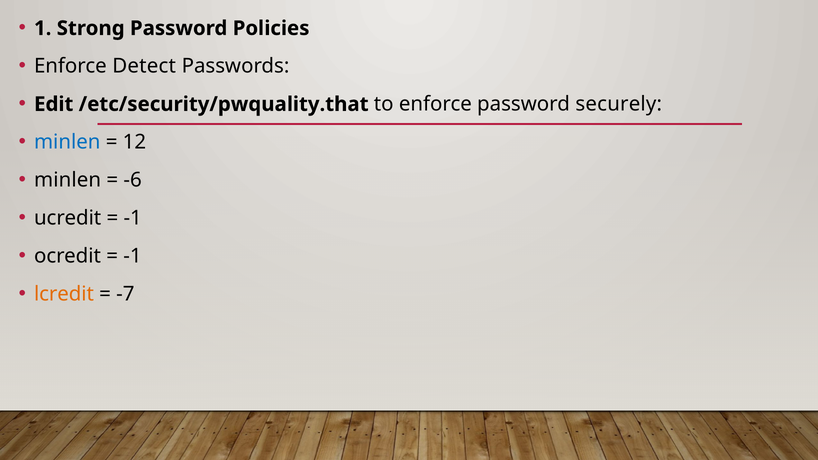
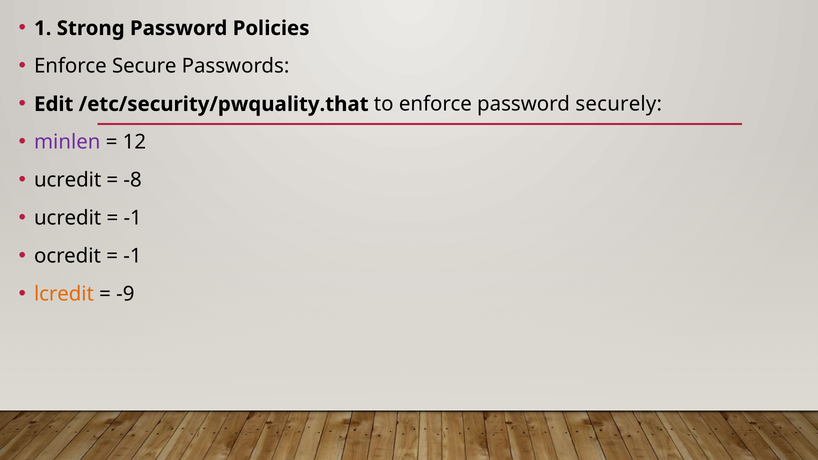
Detect: Detect -> Secure (144, 66)
minlen colour: blue -> purple (67, 142)
minlen: minlen -> ucredit (68, 180)
-6: -6 -> -8 (133, 180)
-7: -7 -> -9 (125, 294)
